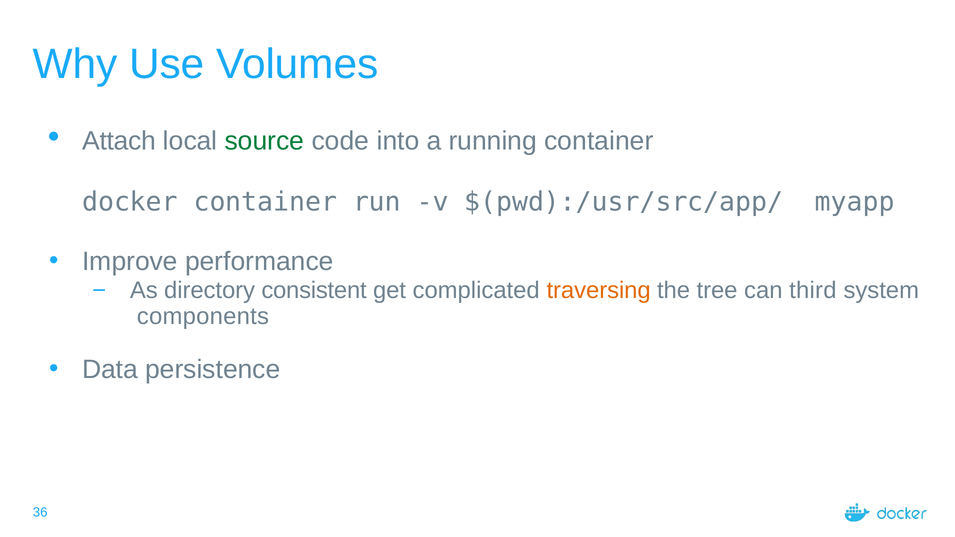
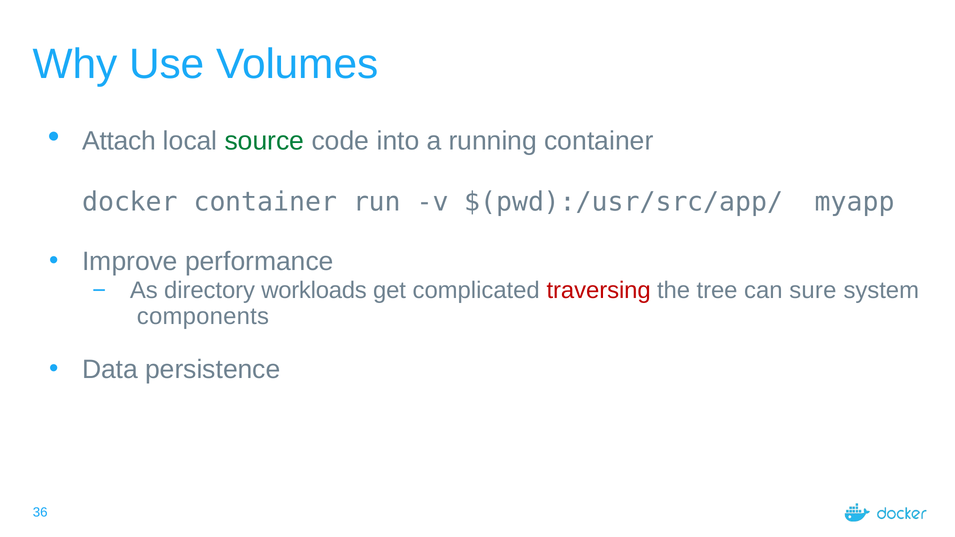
consistent: consistent -> workloads (314, 291)
traversing colour: orange -> red (599, 291)
third: third -> sure (813, 291)
